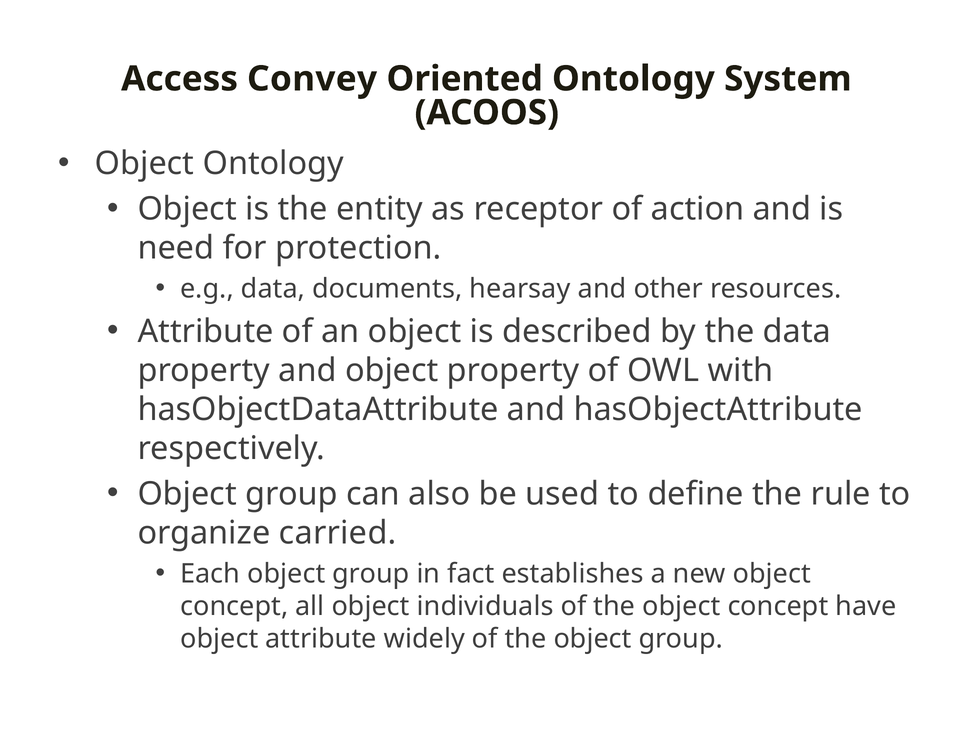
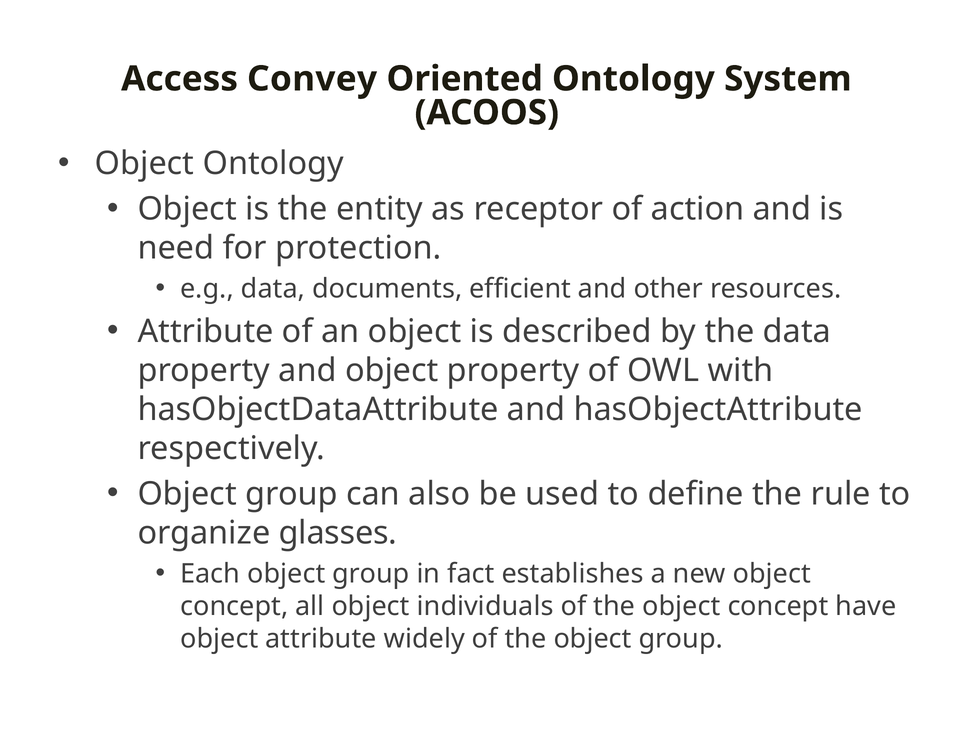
hearsay: hearsay -> efficient (520, 289)
carried: carried -> glasses (338, 533)
